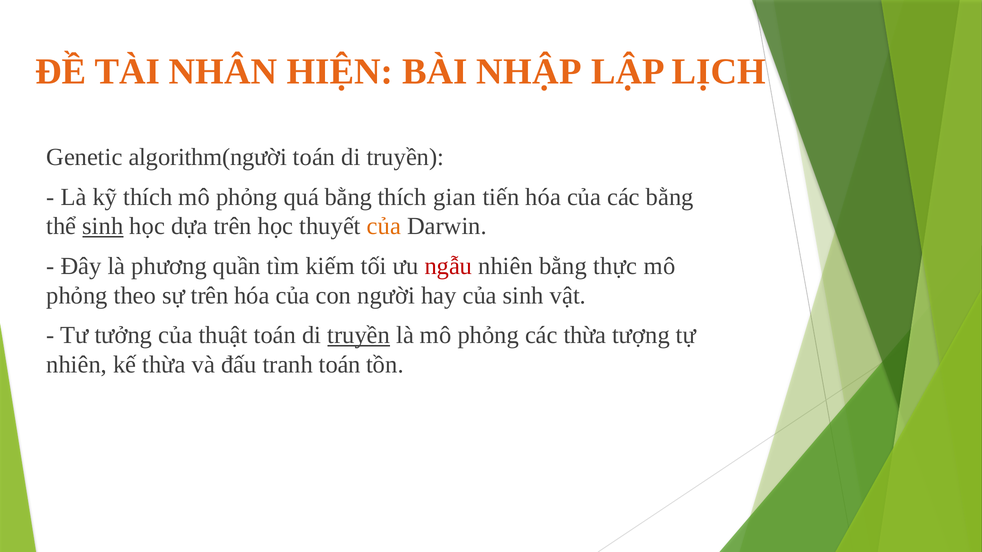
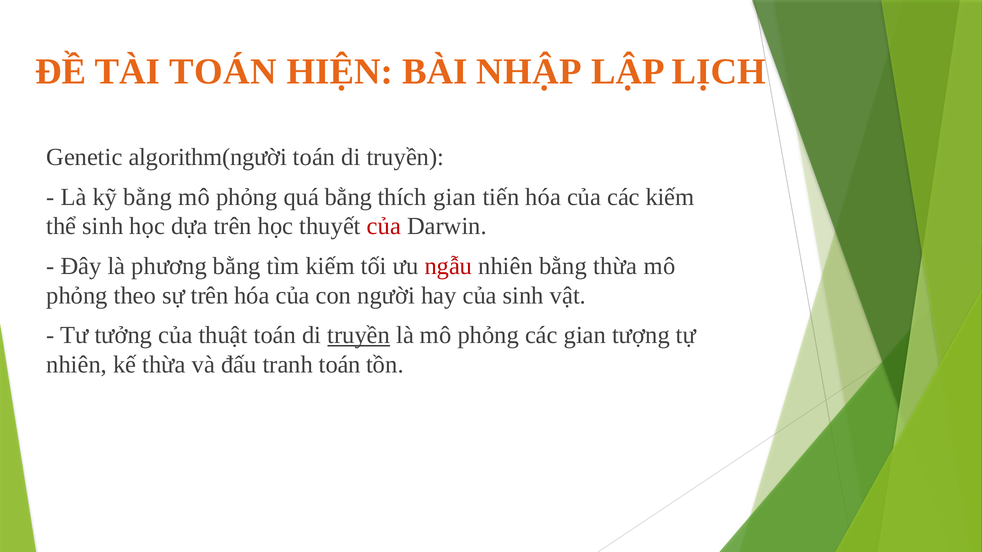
TÀI NHÂN: NHÂN -> TOÁN (223, 72)
kỹ thích: thích -> bằng (148, 197)
các bằng: bằng -> kiếm (670, 197)
sinh underline: present -> none (103, 227)
của colour: orange -> red (384, 227)
phương quần: quần -> bằng (237, 266)
bằng thực: thực -> thừa (615, 266)
các thừa: thừa -> gian (585, 335)
